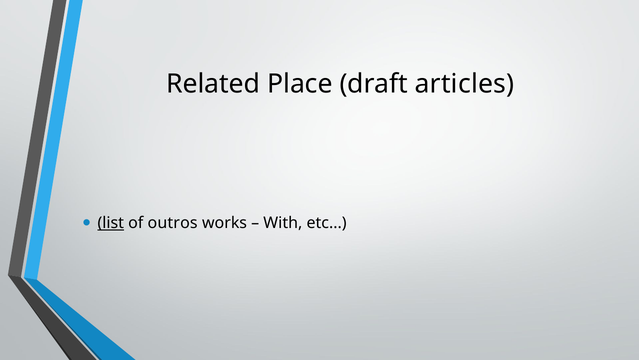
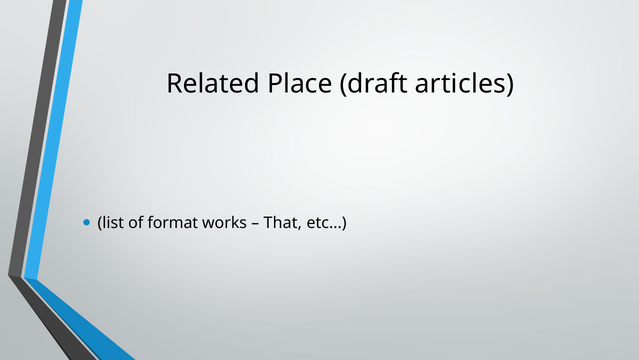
list underline: present -> none (111, 223)
outros: outros -> format (173, 223)
With: With -> That (283, 223)
